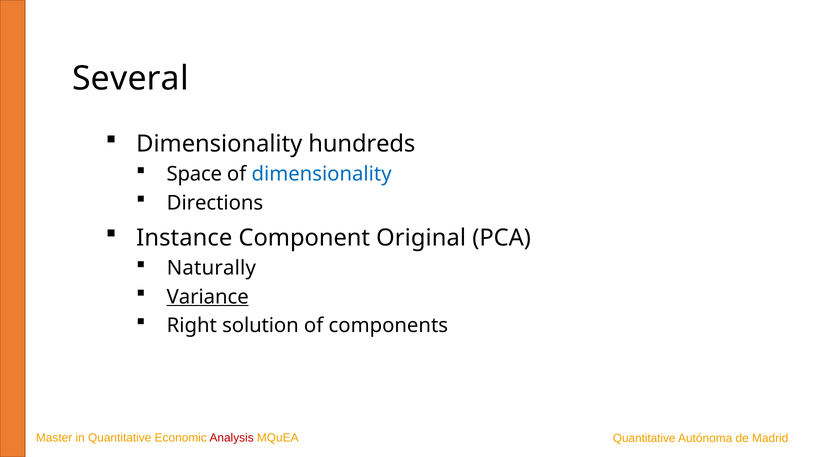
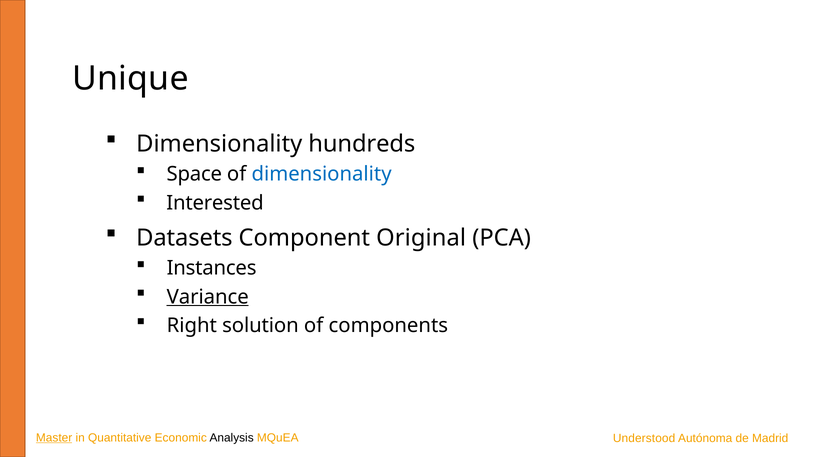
Several: Several -> Unique (130, 78)
Directions: Directions -> Interested (215, 203)
Instance: Instance -> Datasets (184, 238)
Naturally: Naturally -> Instances (212, 268)
Master underline: none -> present (54, 438)
Analysis colour: red -> black (232, 438)
MQuEA Quantitative: Quantitative -> Understood (644, 439)
